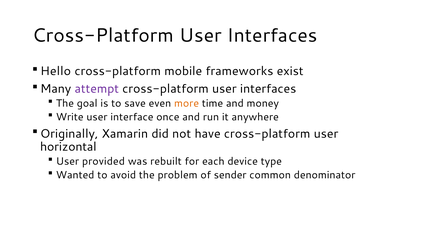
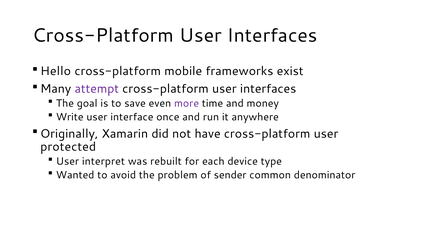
more colour: orange -> purple (187, 104)
horizontal: horizontal -> protected (68, 147)
provided: provided -> interpret (103, 162)
